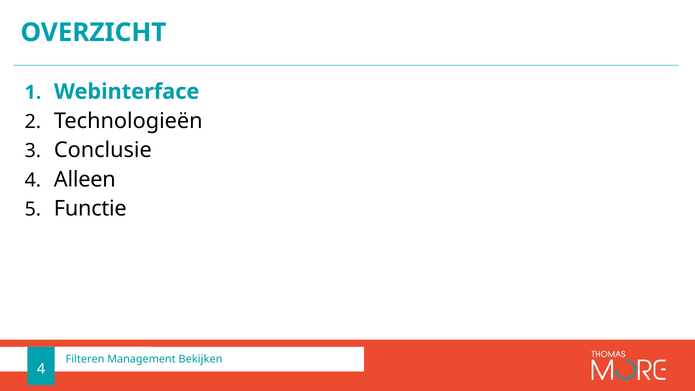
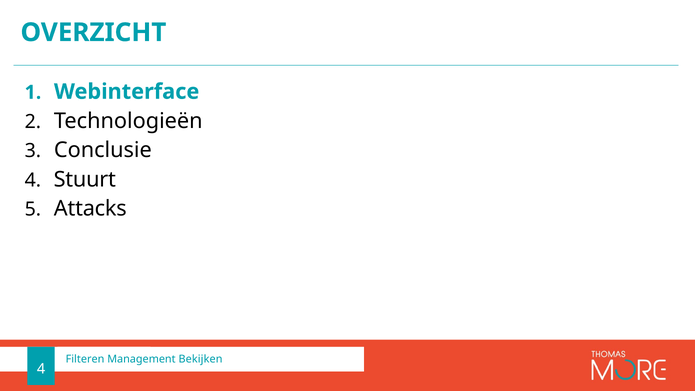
Alleen: Alleen -> Stuurt (85, 179)
Functie: Functie -> Attacks (90, 209)
